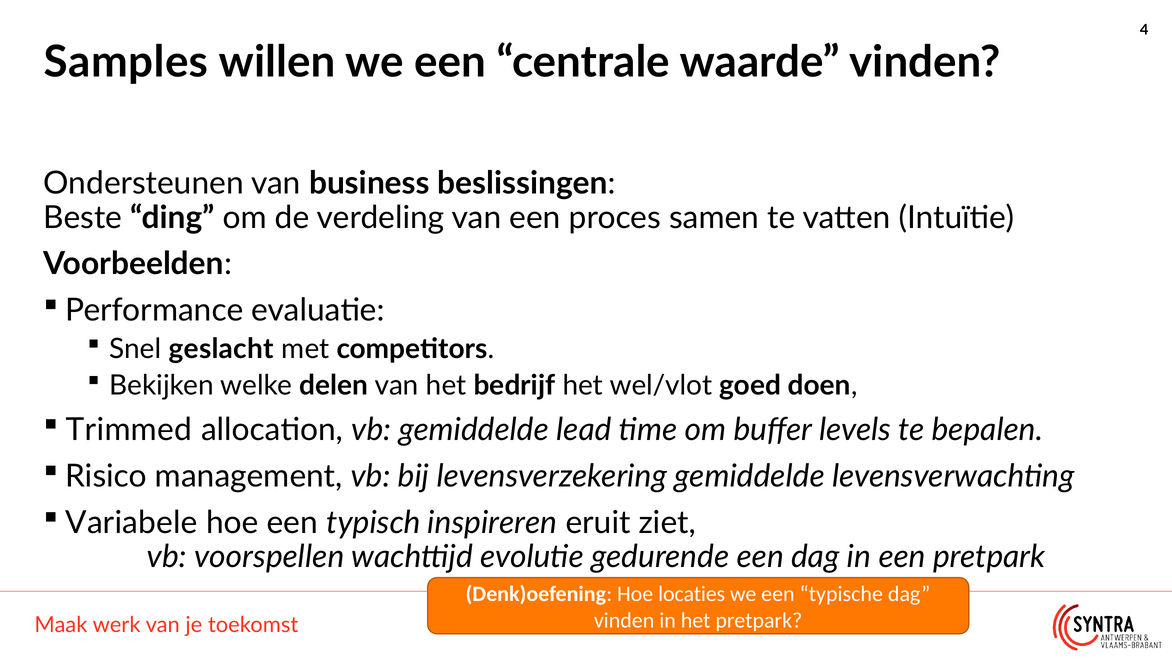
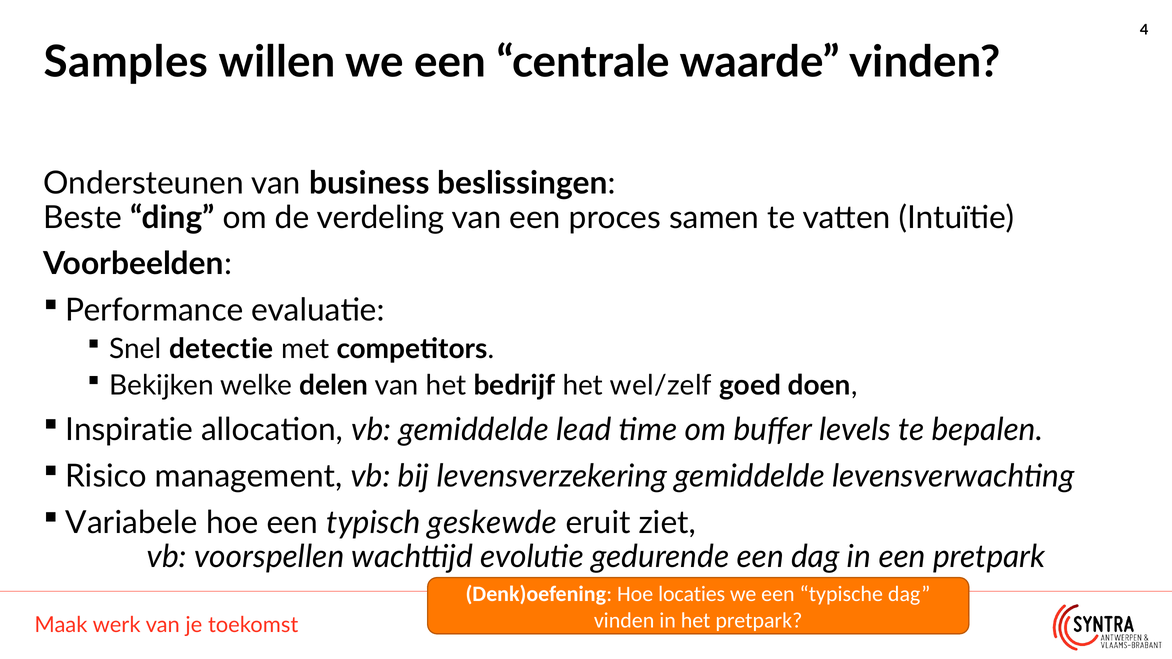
geslacht: geslacht -> detectie (221, 349)
wel/vlot: wel/vlot -> wel/zelf (661, 385)
Trimmed: Trimmed -> Inspiratie (129, 430)
inspireren: inspireren -> geskewde (492, 523)
